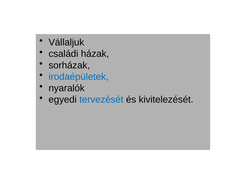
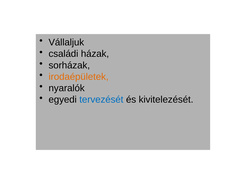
irodaépületek colour: blue -> orange (79, 77)
